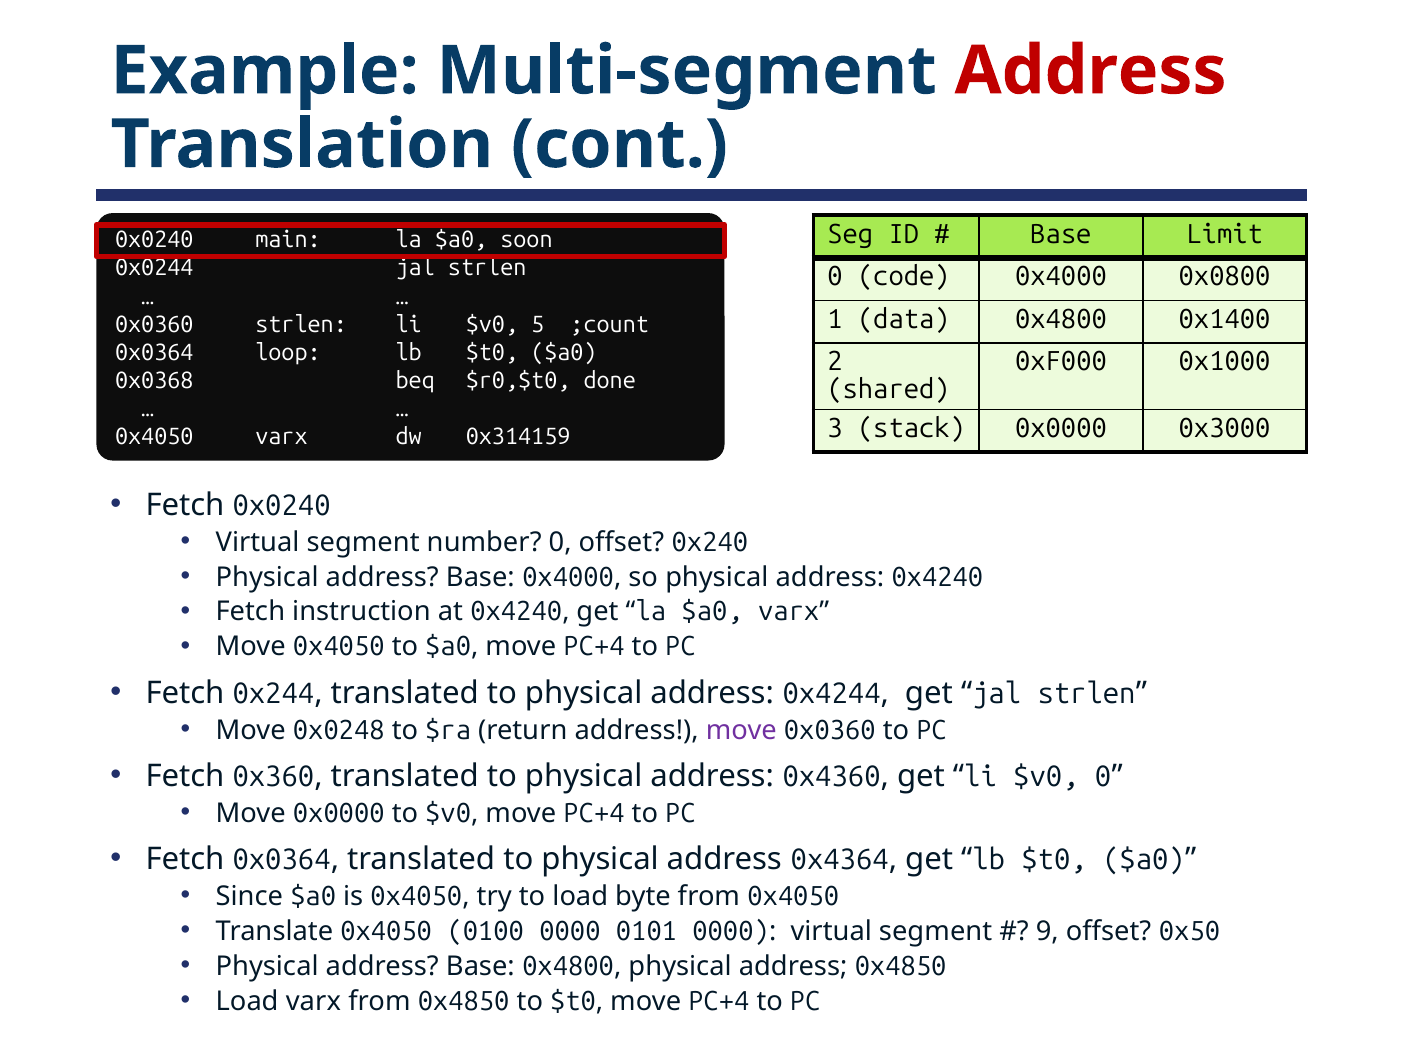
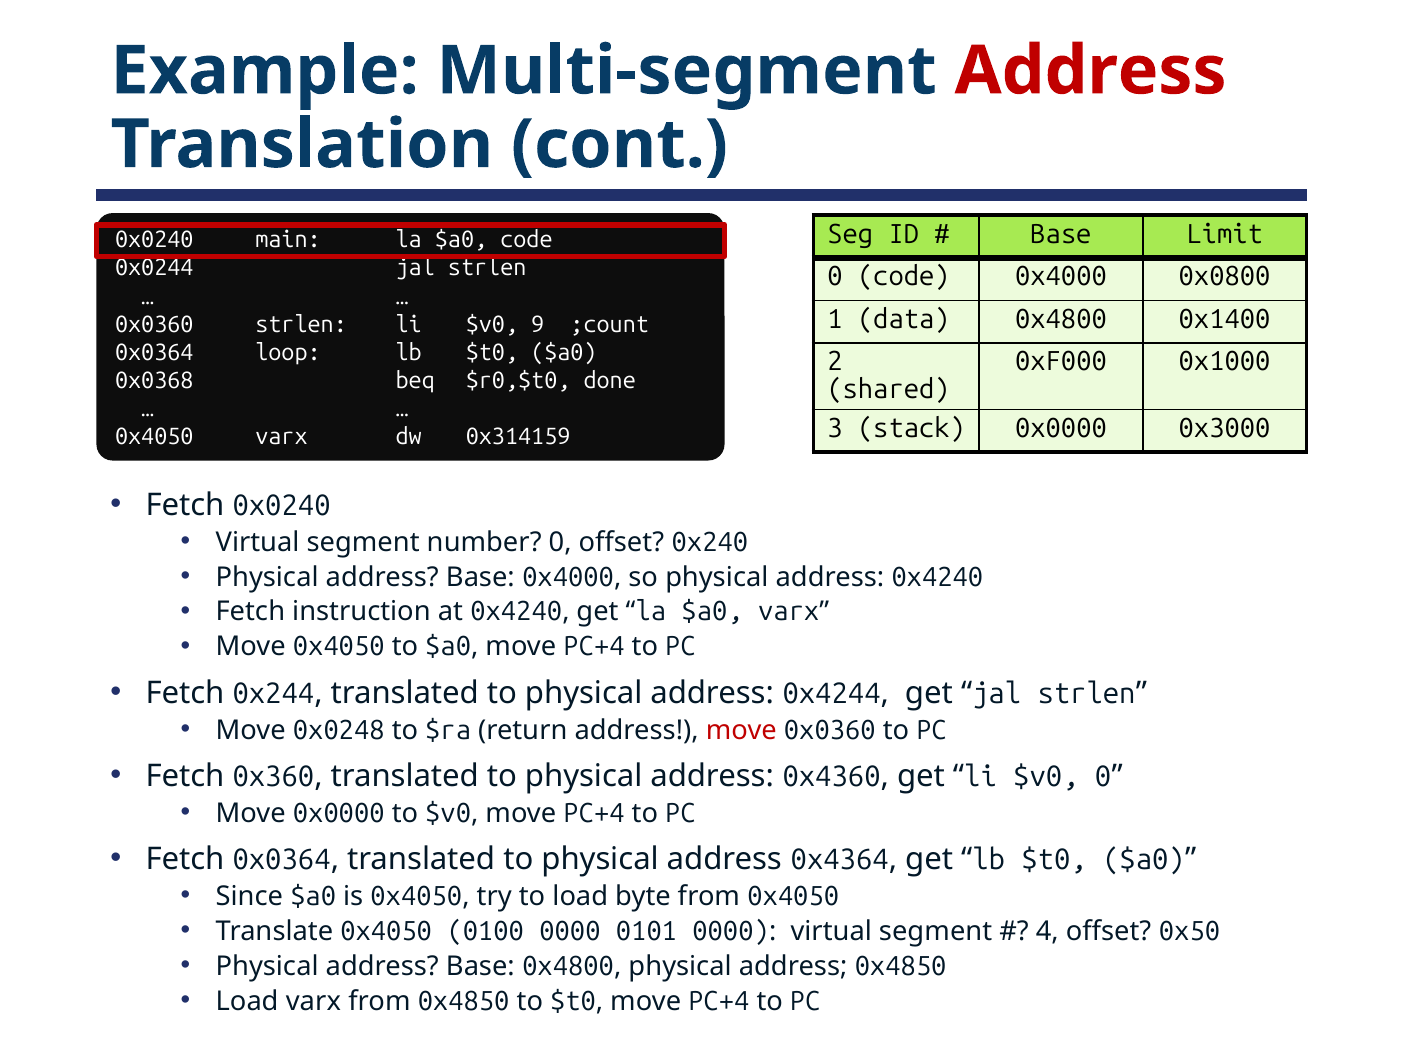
$a0 soon: soon -> code (526, 240)
5: 5 -> 9 (538, 324)
move colour: purple -> red (741, 730)
9: 9 -> 4 (1047, 932)
